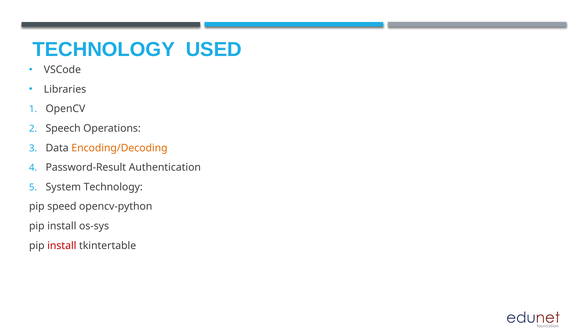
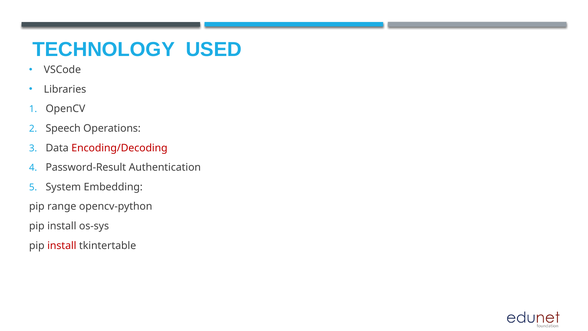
Encoding/Decoding colour: orange -> red (119, 148)
System Technology: Technology -> Embedding (113, 187)
speed: speed -> range (62, 206)
